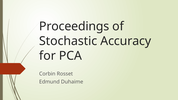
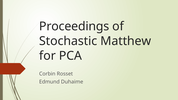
Accuracy: Accuracy -> Matthew (126, 41)
